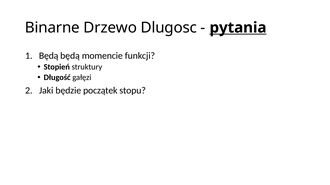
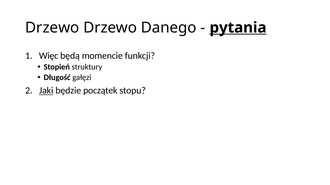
Binarne: Binarne -> Drzewo (52, 28)
Dlugosc: Dlugosc -> Danego (169, 28)
Będą: Będą -> Więc (49, 56)
Jaki underline: none -> present (46, 91)
